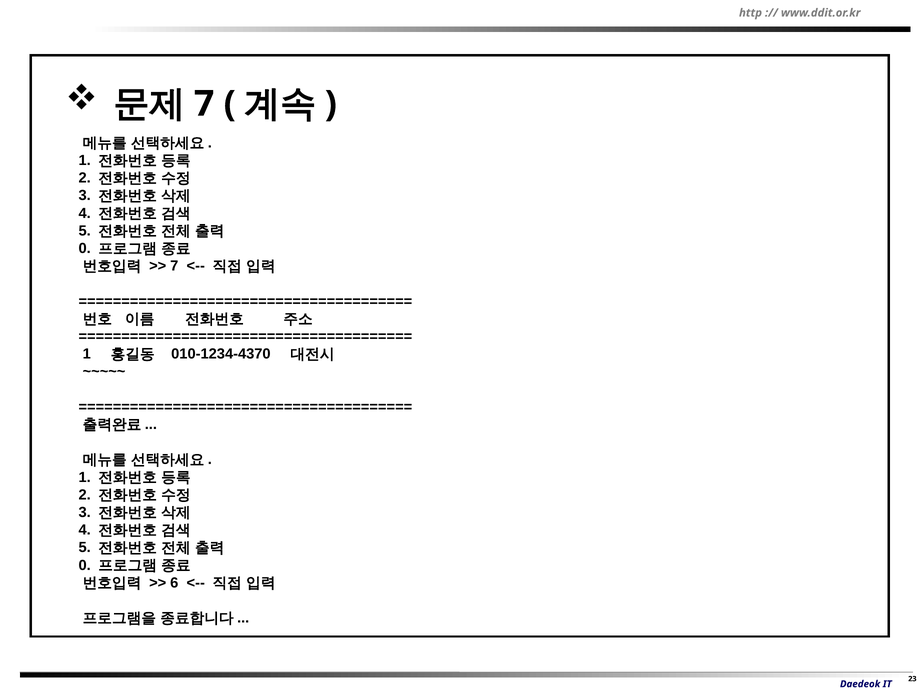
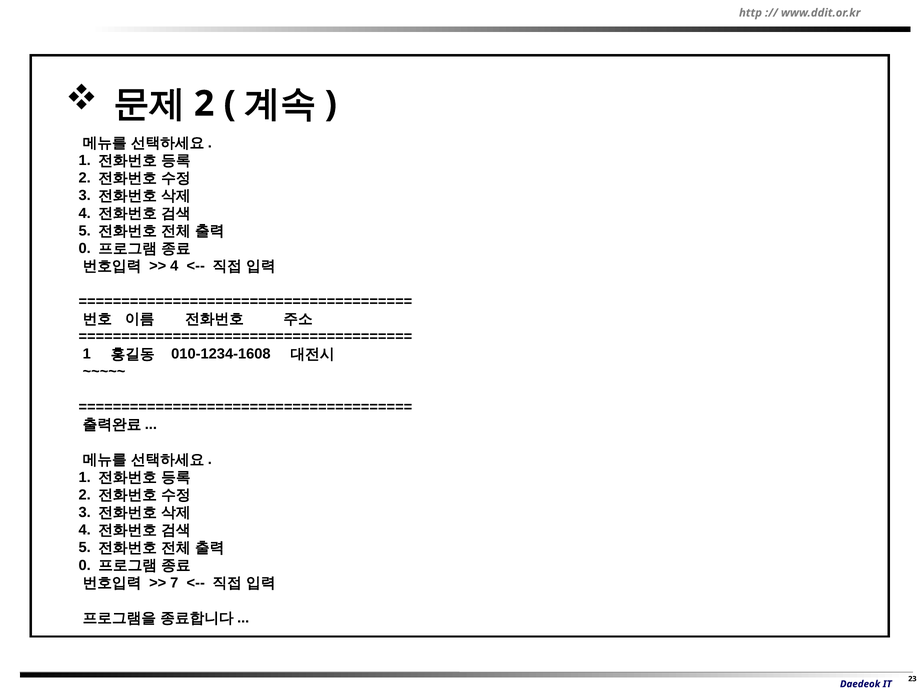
7: 7 -> 2 (204, 104)
7: 7 -> 4 (174, 266)
010-1234-4370: 010-1234-4370 -> 010-1234-1608 (221, 354)
6: 6 -> 7 (174, 583)
